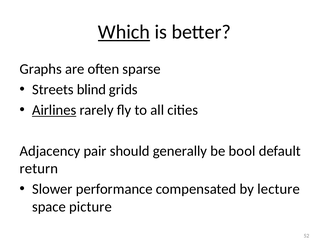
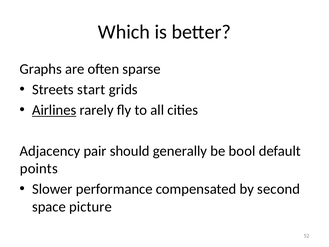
Which underline: present -> none (124, 32)
blind: blind -> start (91, 89)
return: return -> points (39, 168)
lecture: lecture -> second (279, 189)
